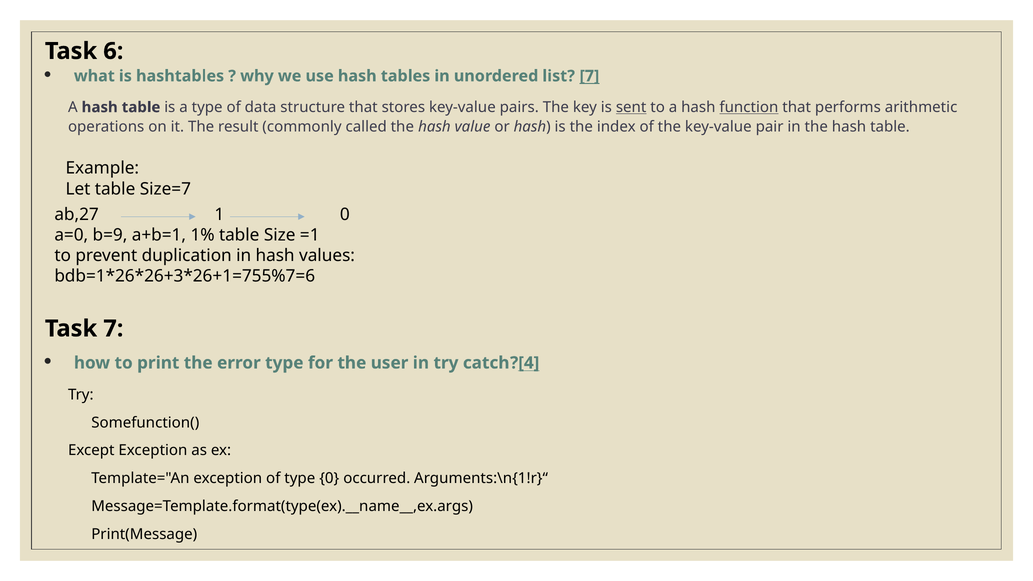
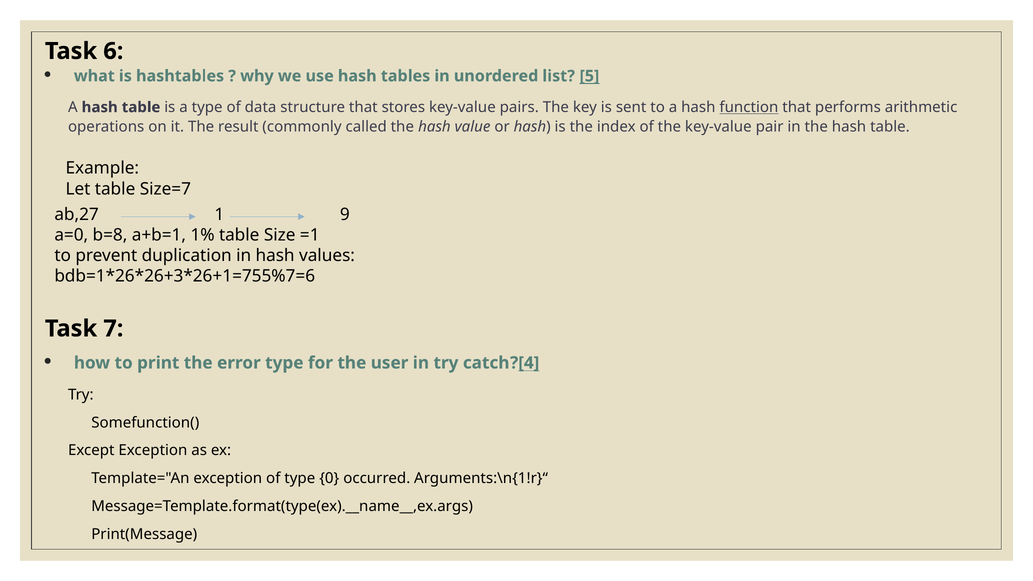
list 7: 7 -> 5 (589, 76)
sent underline: present -> none (631, 107)
1 0: 0 -> 9 (345, 214)
b=9: b=9 -> b=8 (110, 235)
